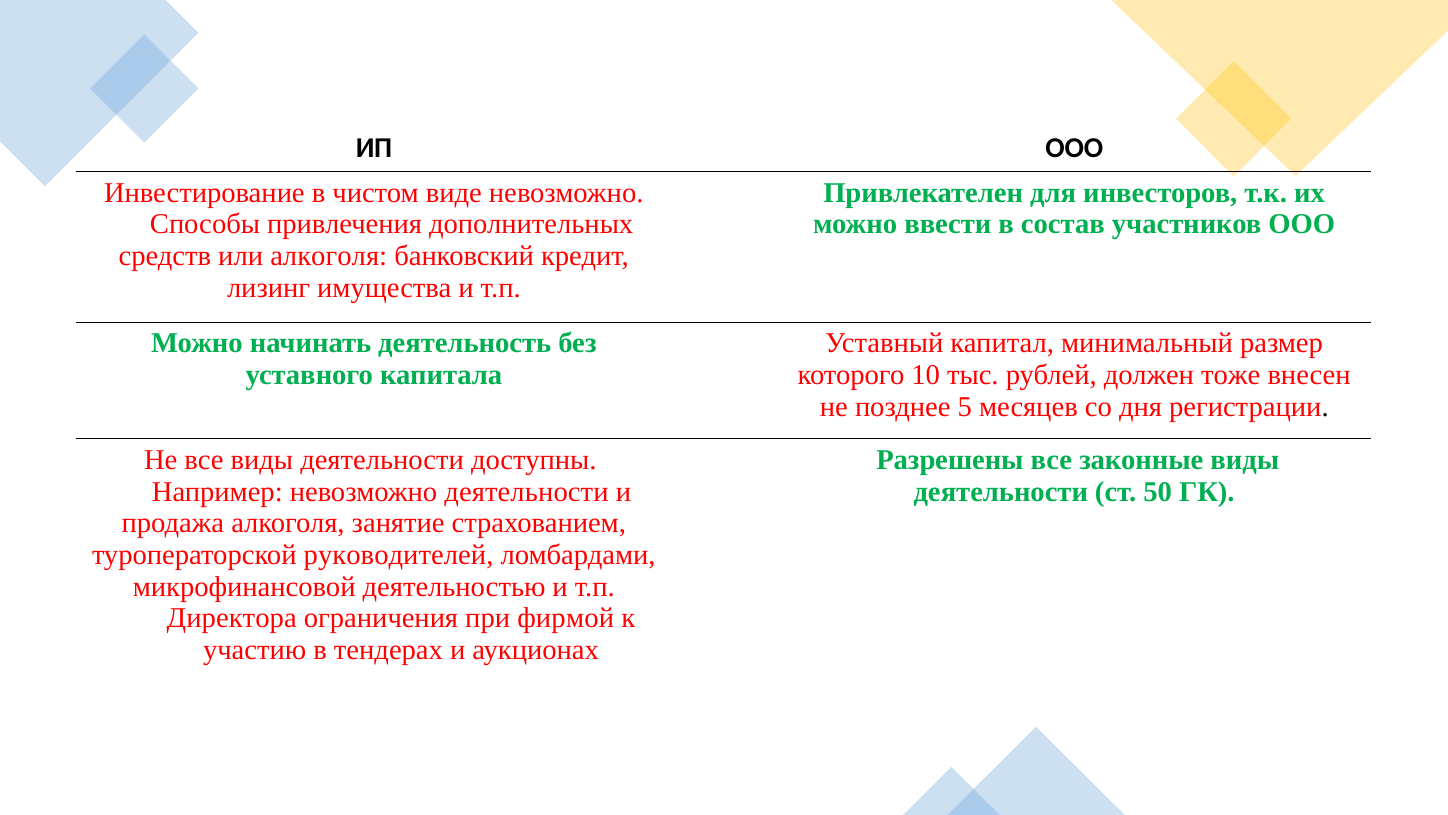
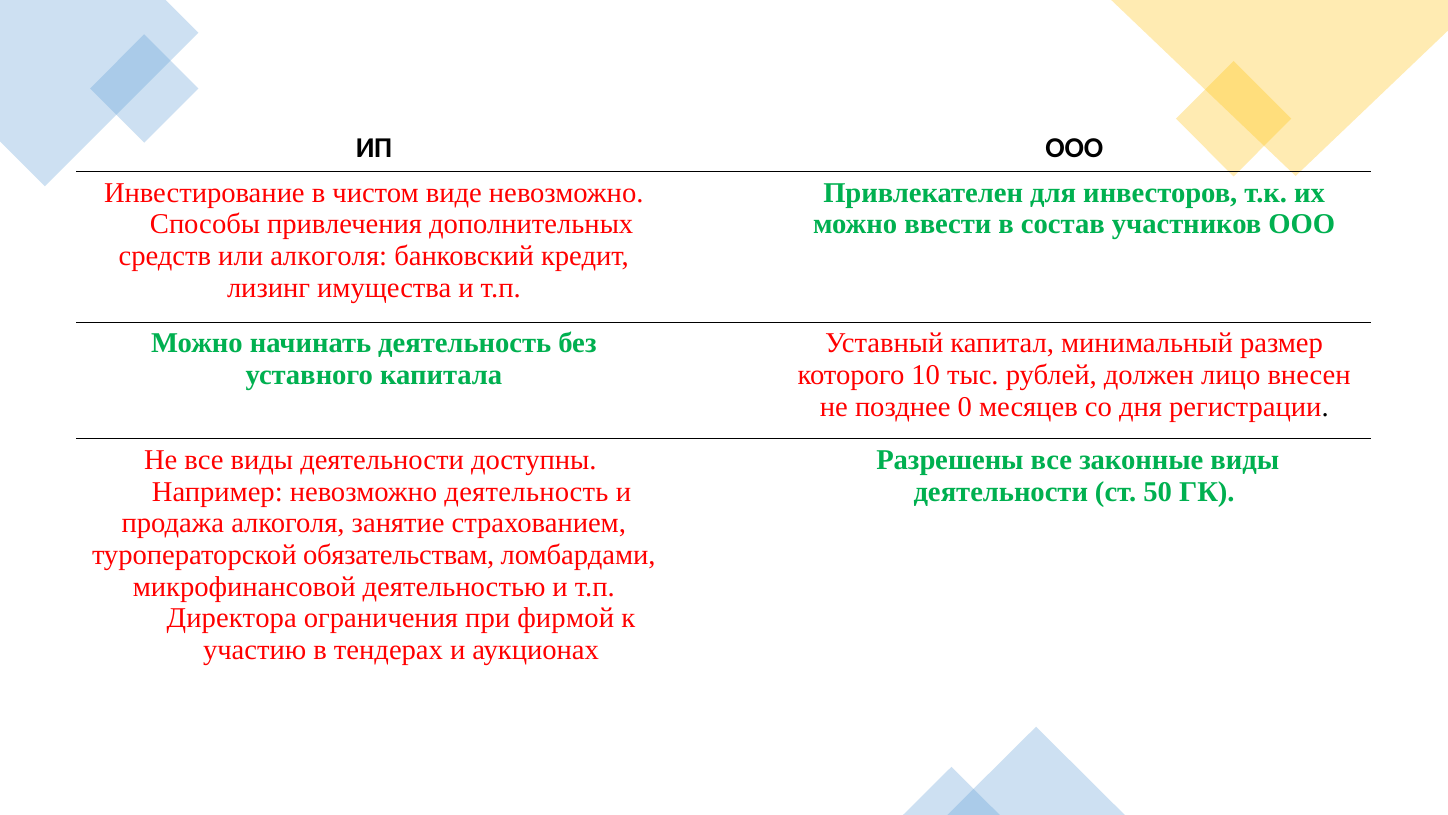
тоже: тоже -> лицо (1231, 375)
5: 5 -> 0 (965, 407)
невозможно деятельности: деятельности -> деятельность (526, 491)
руководителей: руководителей -> обязательствам (399, 555)
